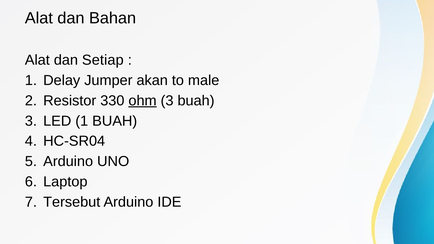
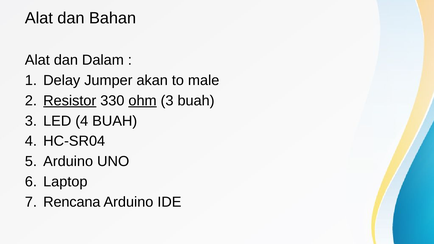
Setiap: Setiap -> Dalam (103, 60)
Resistor underline: none -> present (70, 101)
LED 1: 1 -> 4 (82, 121)
Tersebut: Tersebut -> Rencana (72, 202)
